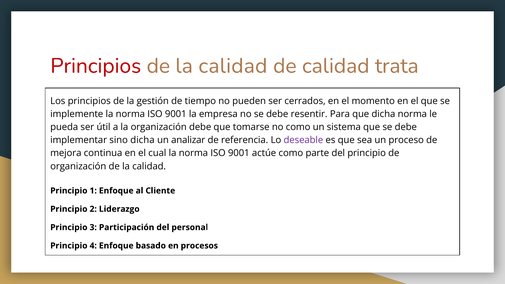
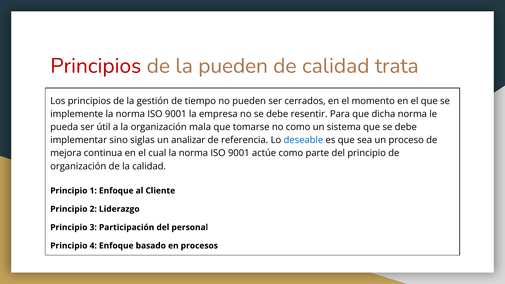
calidad: calidad -> pueden (233, 66)
organización debe: debe -> mala (200, 127)
sino dicha: dicha -> siglas (142, 140)
deseable colour: purple -> blue (303, 140)
